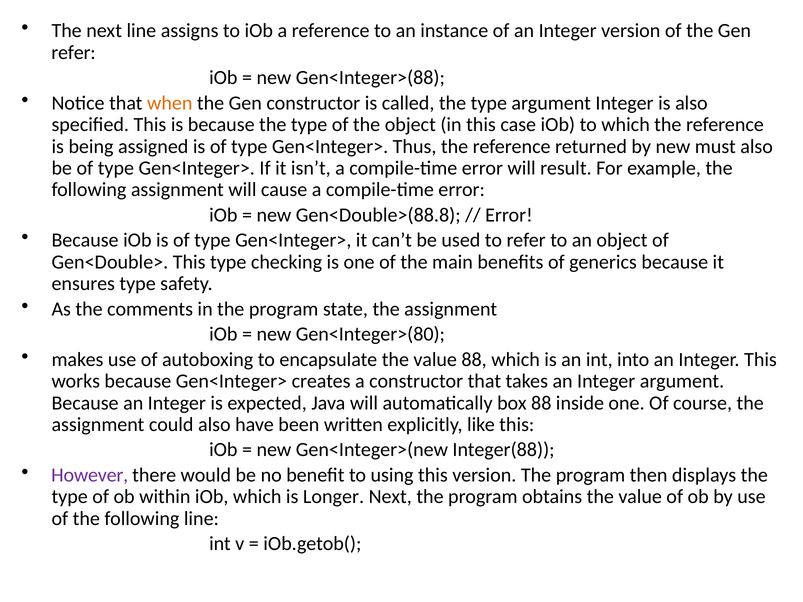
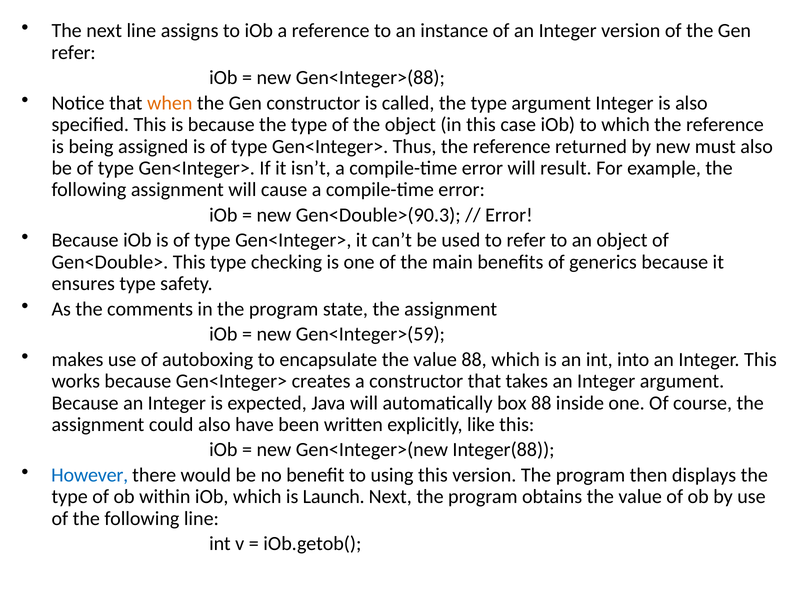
Gen<Double>(88.8: Gen<Double>(88.8 -> Gen<Double>(90.3 (378, 215)
Gen<Integer>(80: Gen<Integer>(80 -> Gen<Integer>(59 (370, 334)
However colour: purple -> blue (90, 475)
Longer: Longer -> Launch (334, 497)
